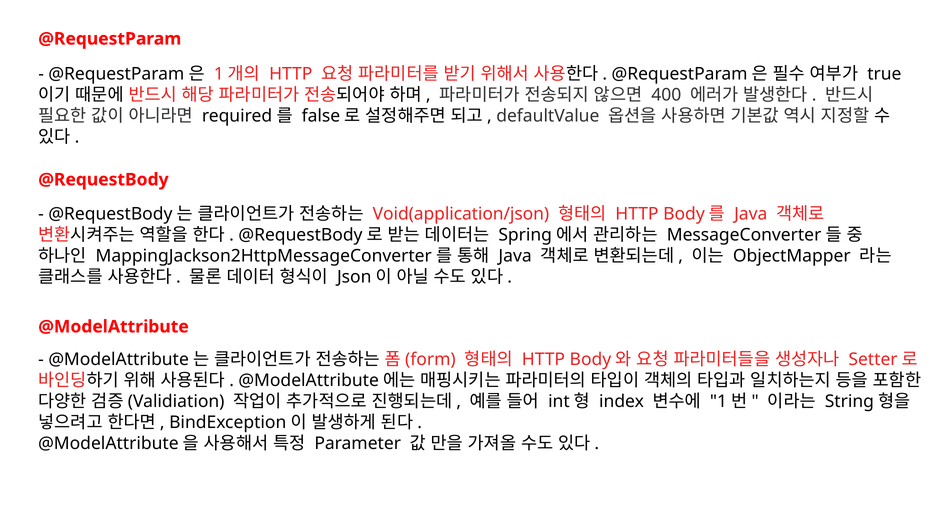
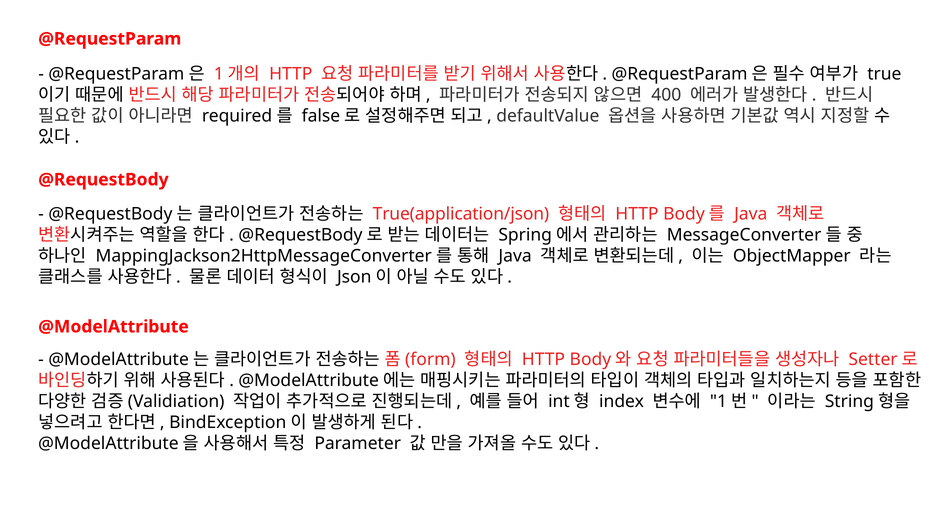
Void(application/json: Void(application/json -> True(application/json (461, 214)
